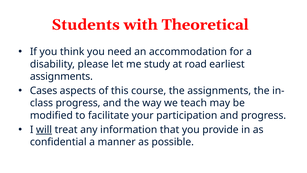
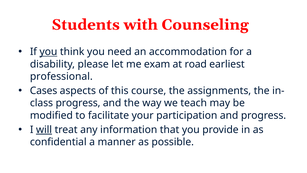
Theoretical: Theoretical -> Counseling (205, 25)
you underline: none -> present (48, 52)
study: study -> exam (157, 64)
assignments: assignments -> professional (61, 76)
